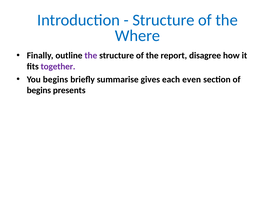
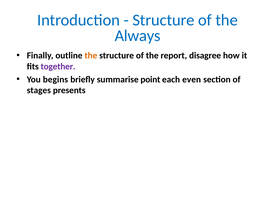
Where: Where -> Always (138, 36)
the colour: purple -> orange (91, 56)
gives: gives -> point (150, 79)
begins: begins -> stages (39, 90)
